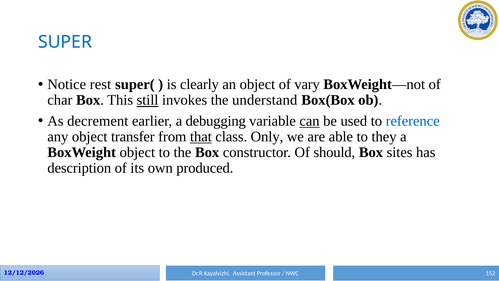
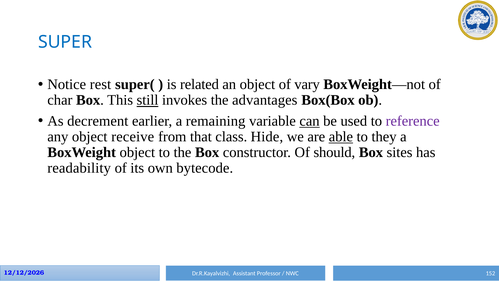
clearly: clearly -> related (199, 84)
understand: understand -> advantages (265, 100)
debugging: debugging -> remaining (216, 121)
reference colour: blue -> purple (413, 121)
transfer: transfer -> receive (133, 137)
that underline: present -> none (201, 137)
Only: Only -> Hide (267, 137)
able underline: none -> present (341, 137)
description: description -> readability (79, 168)
produced: produced -> bytecode (205, 168)
